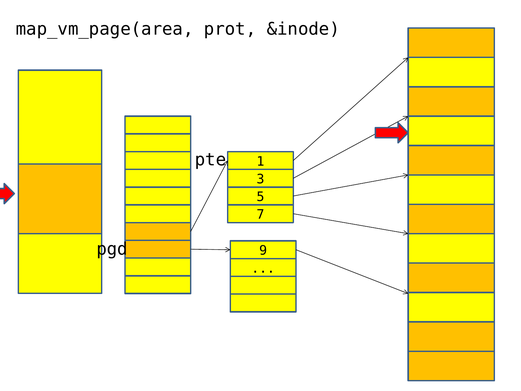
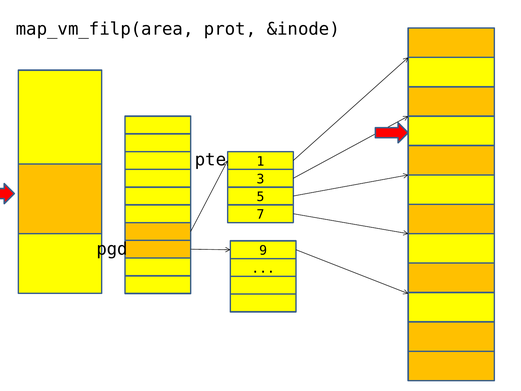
map_vm_page(area: map_vm_page(area -> map_vm_filp(area (105, 29)
